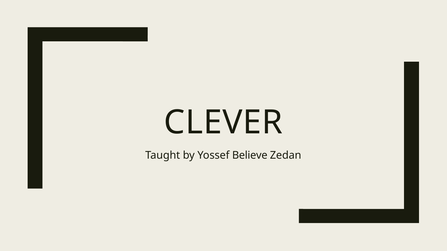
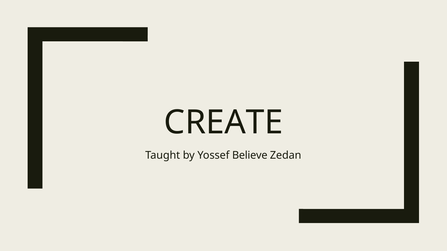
CLEVER: CLEVER -> CREATE (223, 123)
